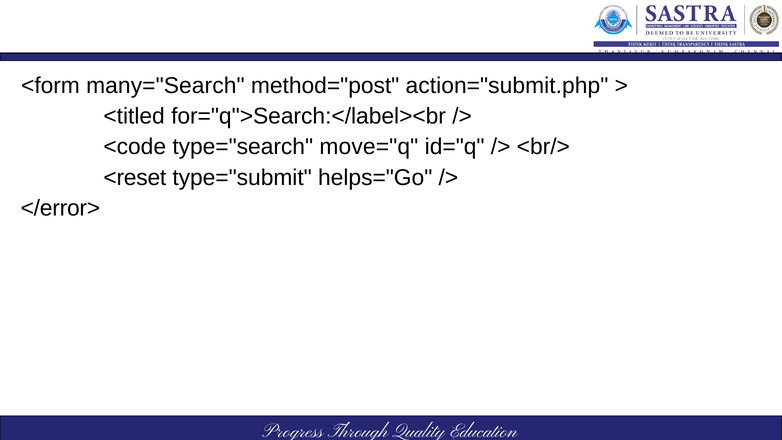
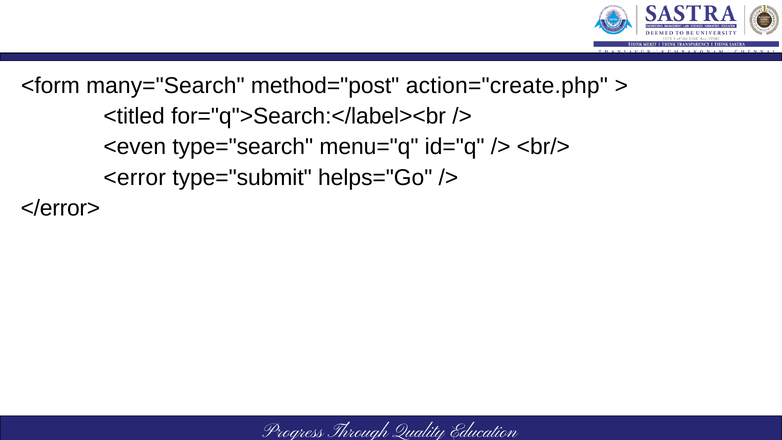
action="submit.php: action="submit.php -> action="create.php (507, 85)
<code: <code -> <even (135, 147)
move="q: move="q -> menu="q (369, 147)
<reset: <reset -> <error (135, 177)
